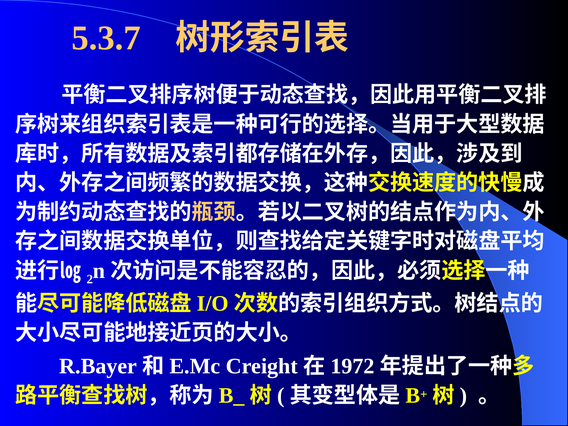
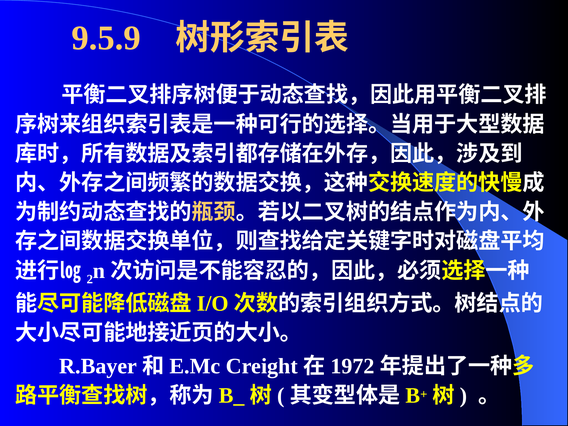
5.3.7: 5.3.7 -> 9.5.9 (106, 38)
